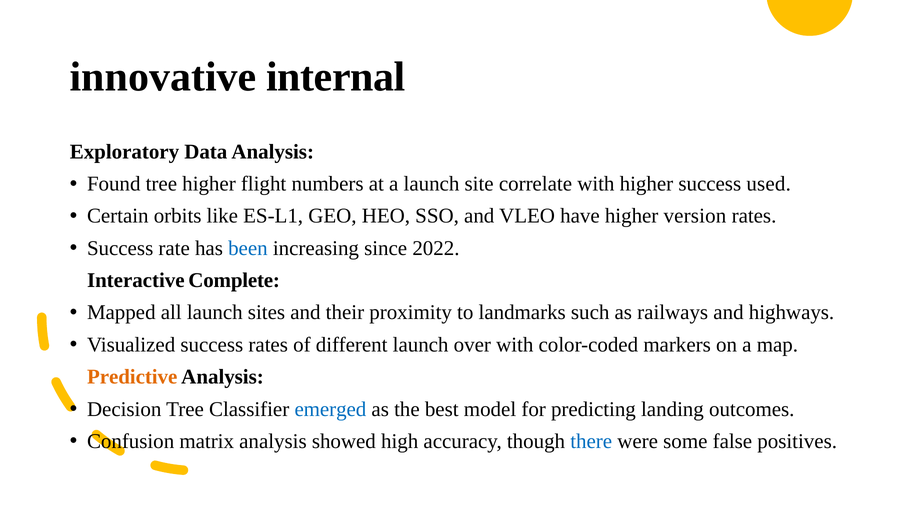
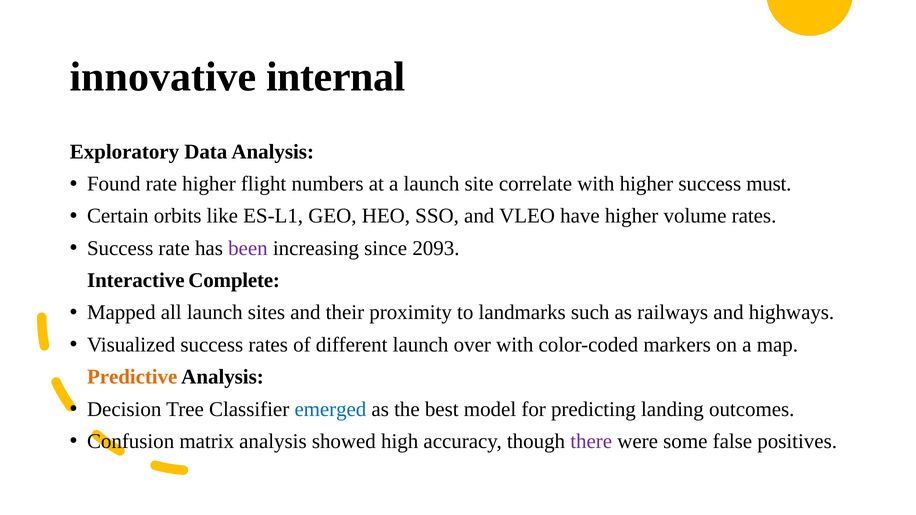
Found tree: tree -> rate (161, 184)
used: used -> must (769, 184)
version: version -> volume (695, 216)
been colour: blue -> purple (248, 248)
2022: 2022 -> 2093 (436, 248)
there colour: blue -> purple (591, 441)
